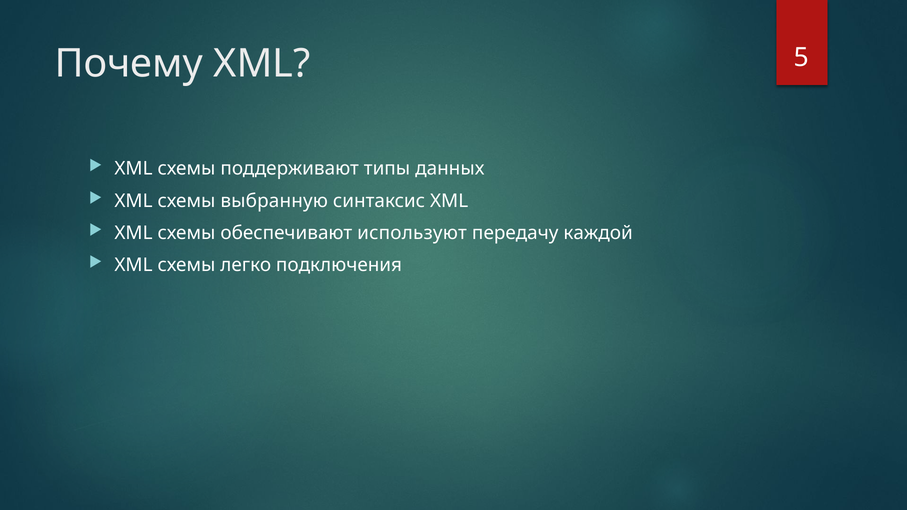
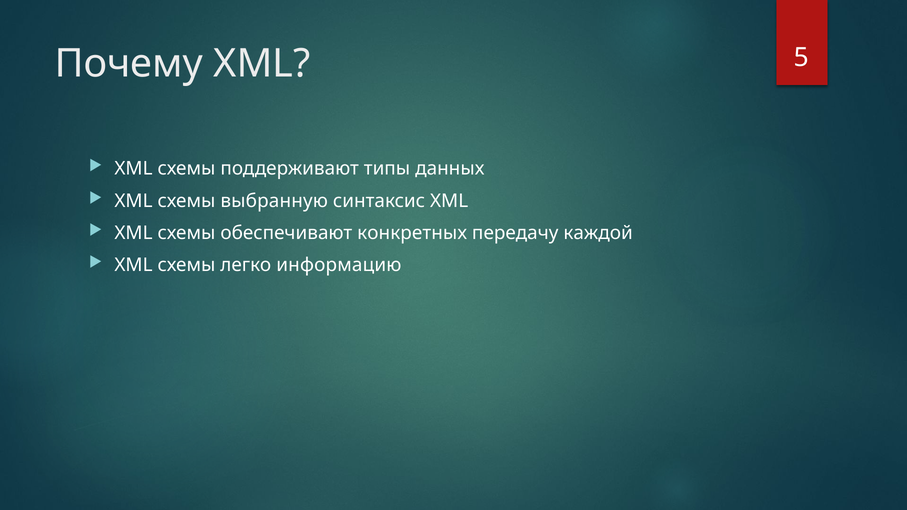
используют: используют -> конкретных (412, 233)
подключения: подключения -> информацию (339, 265)
